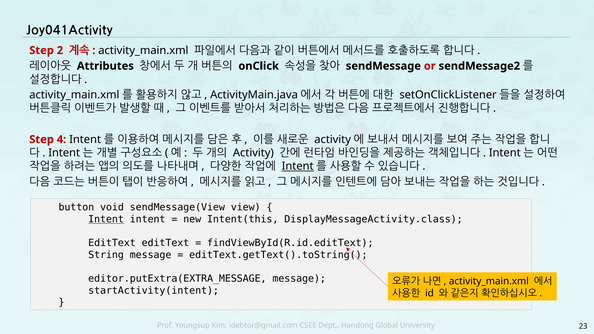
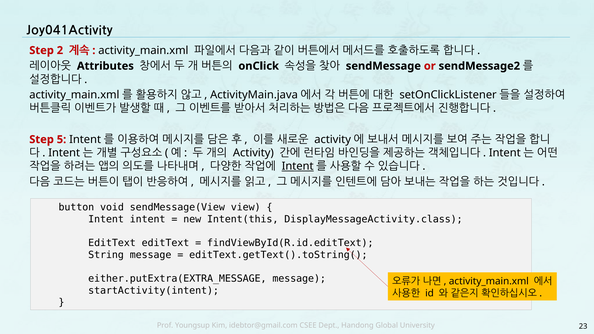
4: 4 -> 5 (61, 140)
Intent underline: present -> none (106, 219)
editor.putExtra(EXTRA_MESSAGE: editor.putExtra(EXTRA_MESSAGE -> either.putExtra(EXTRA_MESSAGE (177, 279)
